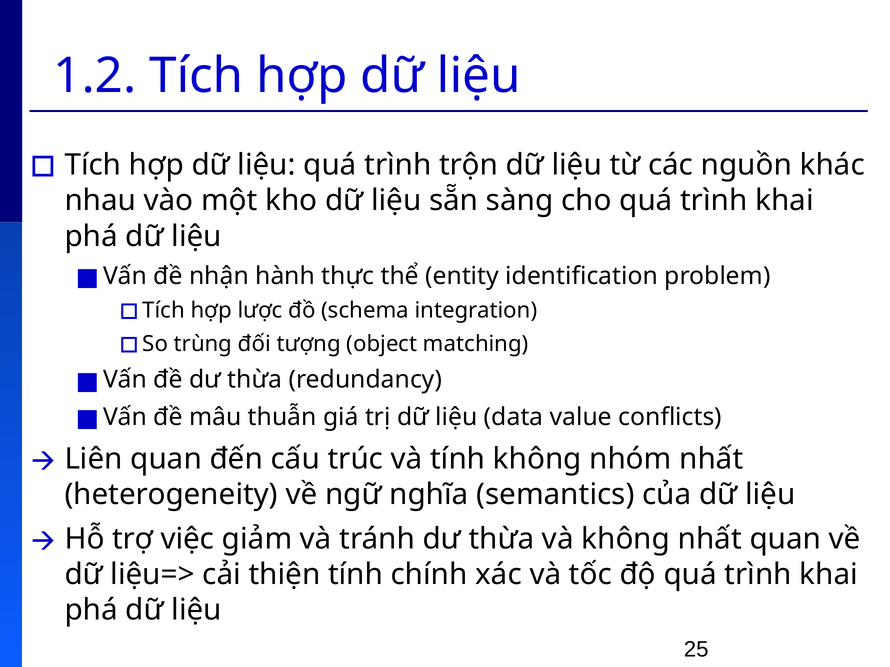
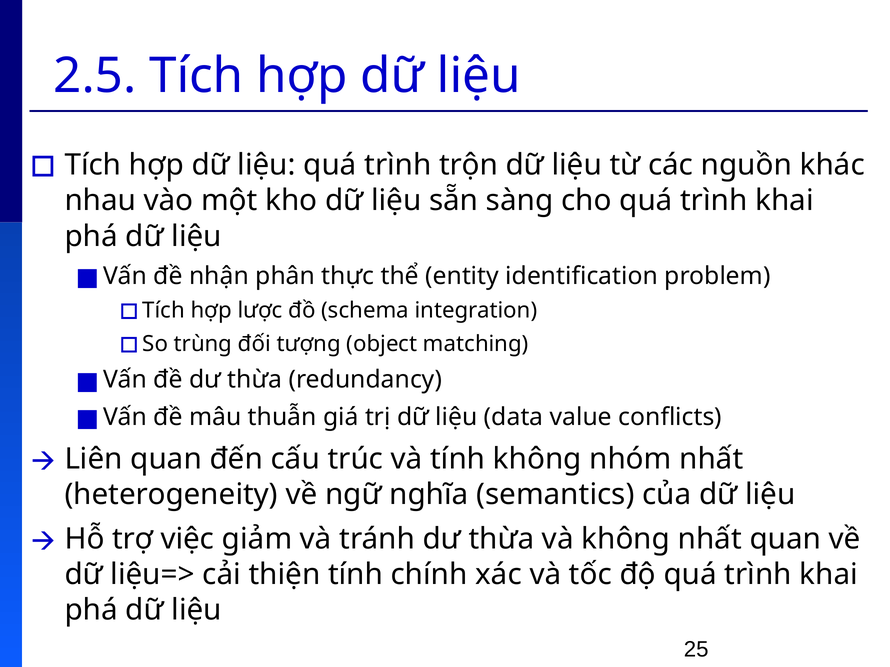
1.2: 1.2 -> 2.5 (95, 76)
hành: hành -> phân (285, 276)
